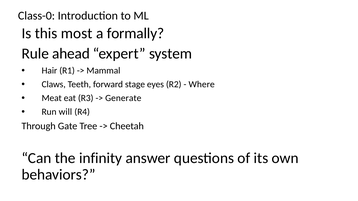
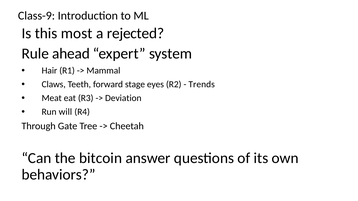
Class-0: Class-0 -> Class-9 (36, 16)
formally: formally -> rejected (135, 33)
Where: Where -> Trends (202, 85)
Generate: Generate -> Deviation (123, 98)
infinity: infinity -> bitcoin (101, 158)
